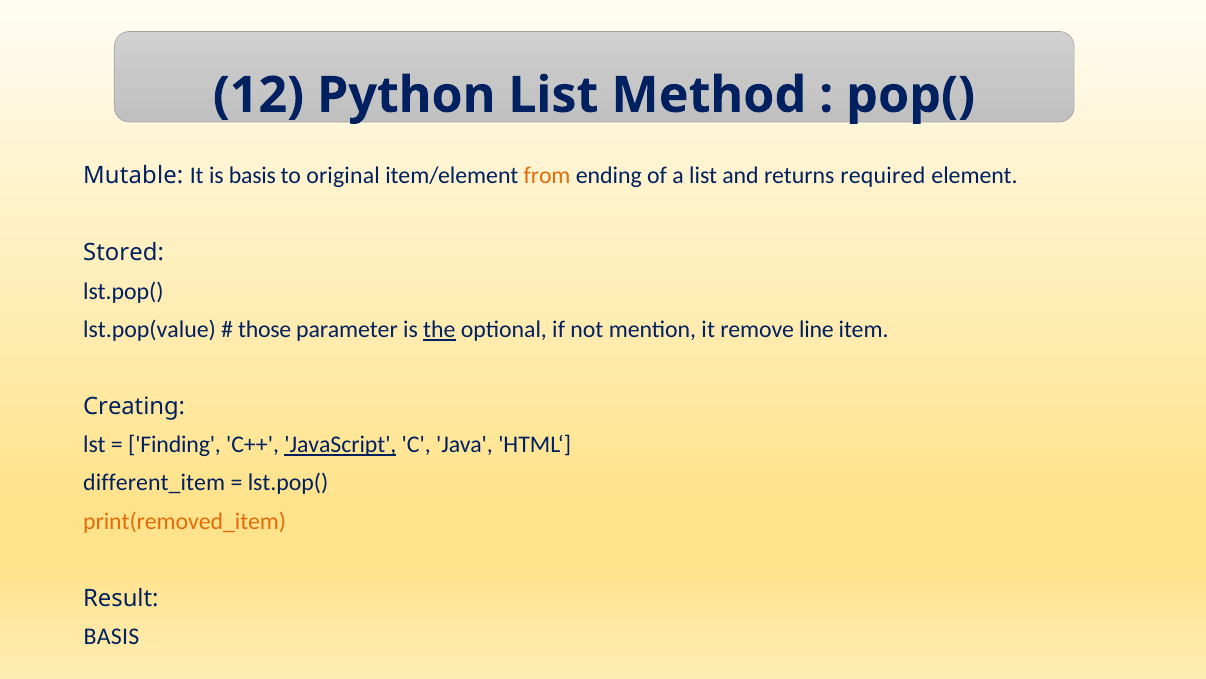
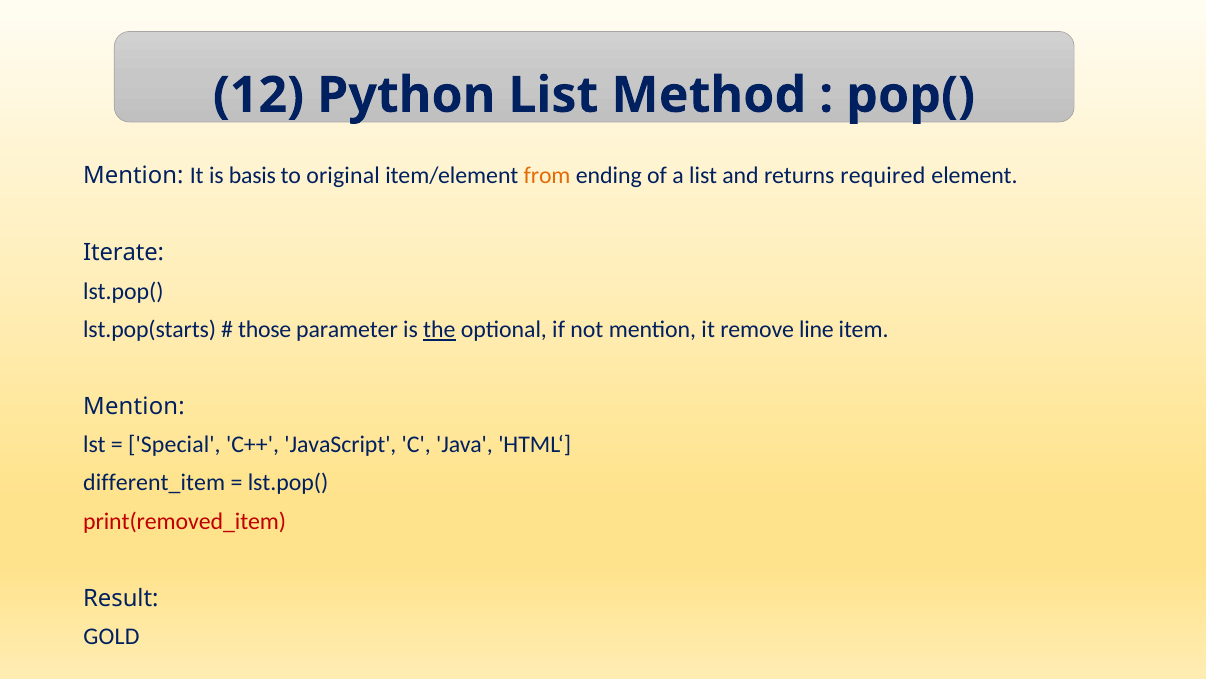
Mutable: Mutable -> Mention (133, 176)
Stored: Stored -> Iterate (124, 253)
lst.pop(value: lst.pop(value -> lst.pop(starts (150, 329)
Creating: Creating -> Mention (134, 406)
Finding: Finding -> Special (174, 444)
JavaScript underline: present -> none (340, 444)
print(removed_item colour: orange -> red (185, 521)
BASIS: BASIS -> GOLD (111, 636)
